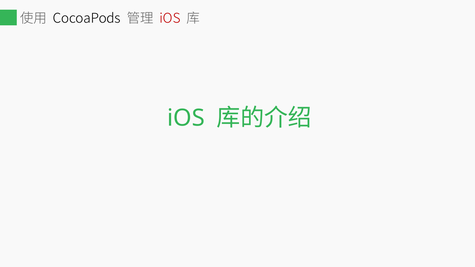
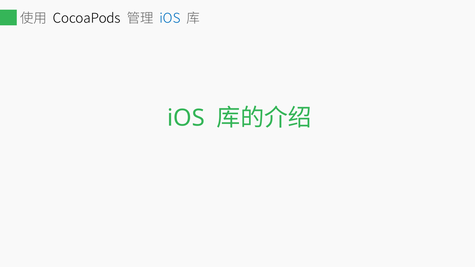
iOS colour: red -> blue (170, 18)
